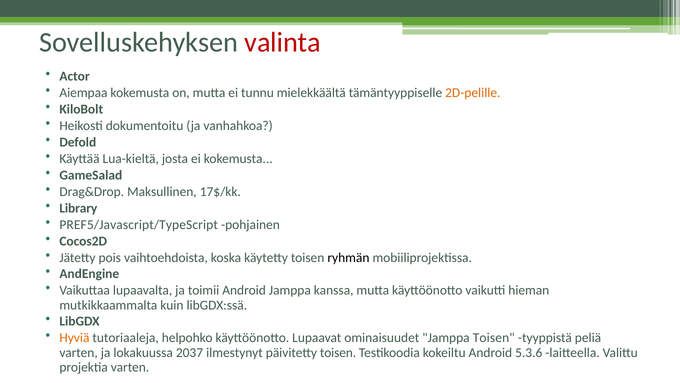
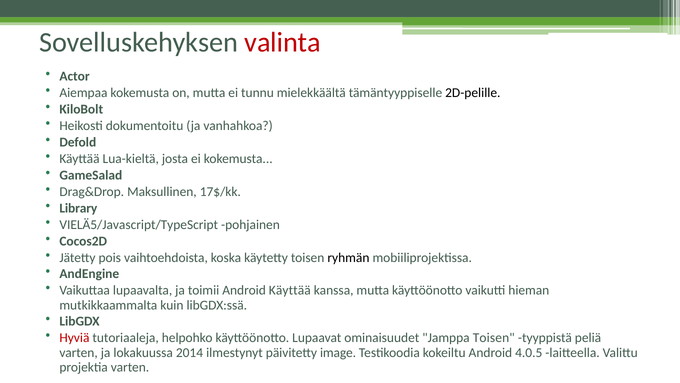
2D-pelille colour: orange -> black (473, 93)
PREF5/Javascript/TypeScript: PREF5/Javascript/TypeScript -> VIELÄ5/Javascript/TypeScript (139, 224)
Android Jamppa: Jamppa -> Käyttää (290, 290)
Hyviä colour: orange -> red (74, 338)
2037: 2037 -> 2014 (190, 352)
päivitetty toisen: toisen -> image (338, 352)
5.3.6: 5.3.6 -> 4.0.5 (529, 352)
